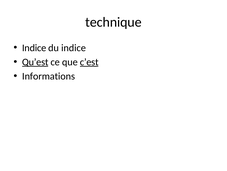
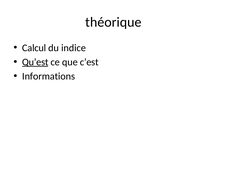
technique: technique -> théorique (113, 22)
Indice: Indice -> Calcul (34, 48)
c’est underline: present -> none (89, 62)
